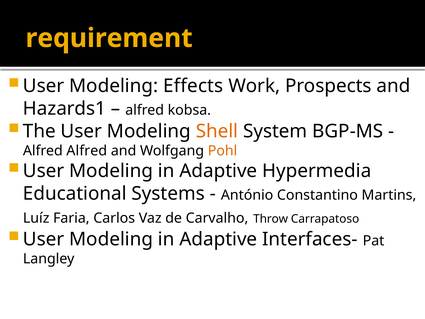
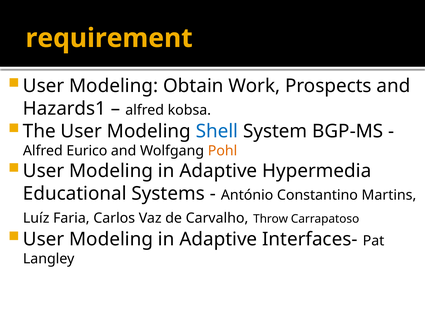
Effects: Effects -> Obtain (193, 86)
Shell colour: orange -> blue (217, 131)
Alfred Alfred: Alfred -> Eurico (87, 151)
